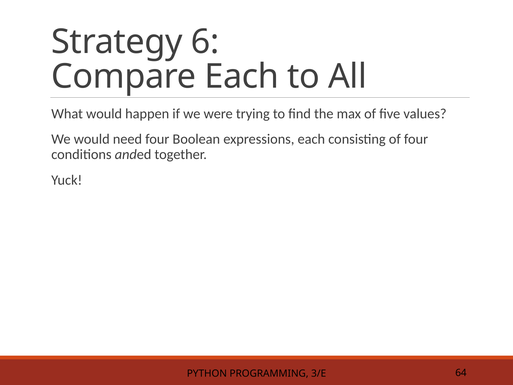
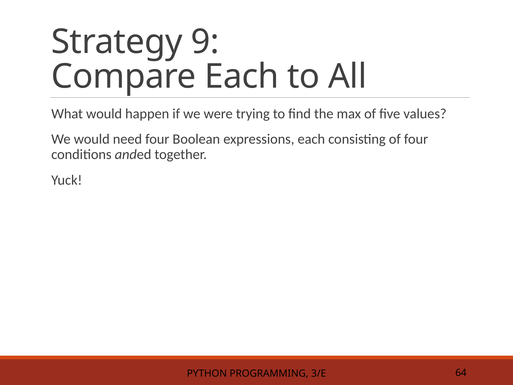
6: 6 -> 9 (205, 42)
